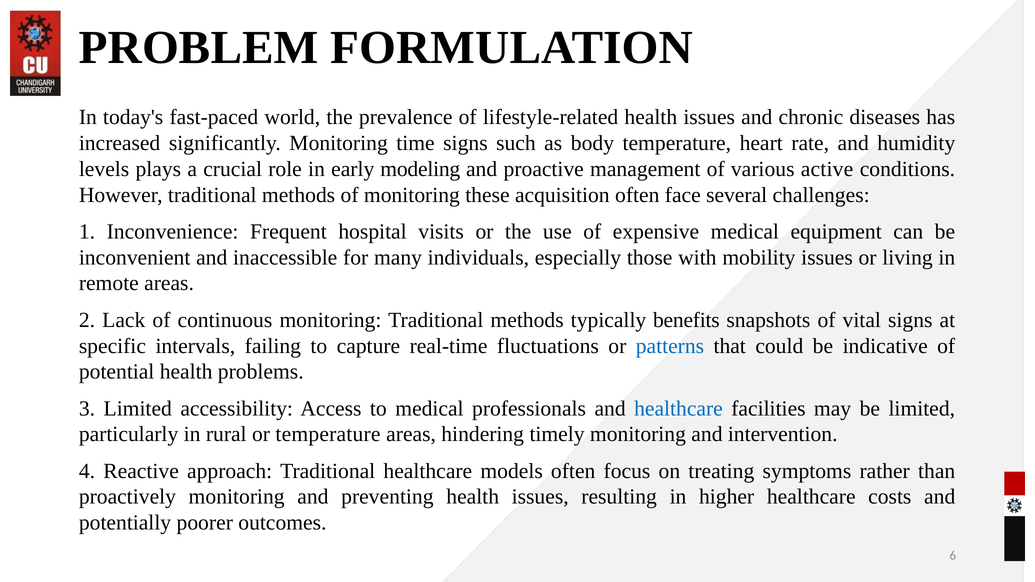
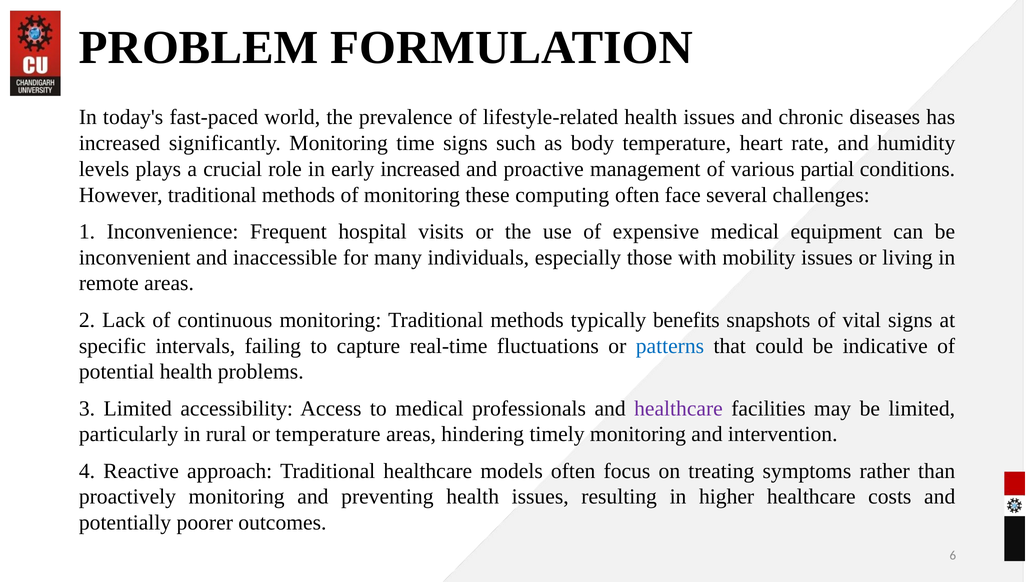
early modeling: modeling -> increased (420, 169)
active: active -> partial (827, 169)
acquisition: acquisition -> computing (562, 195)
healthcare colour: blue -> purple (678, 409)
